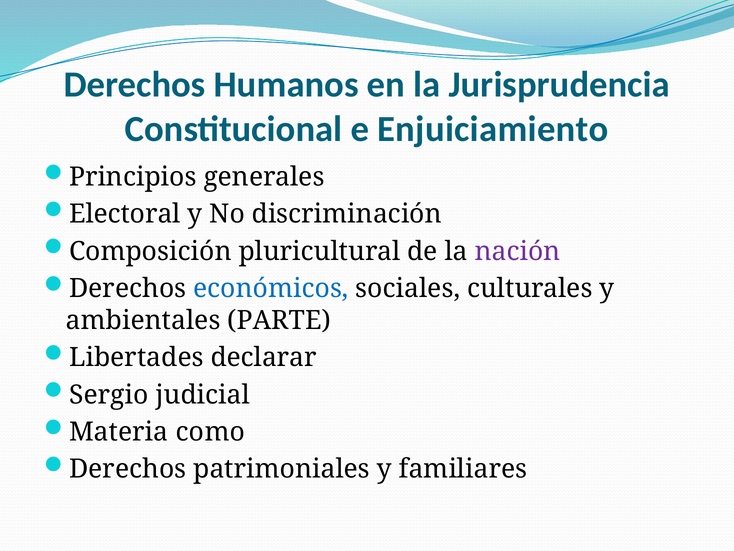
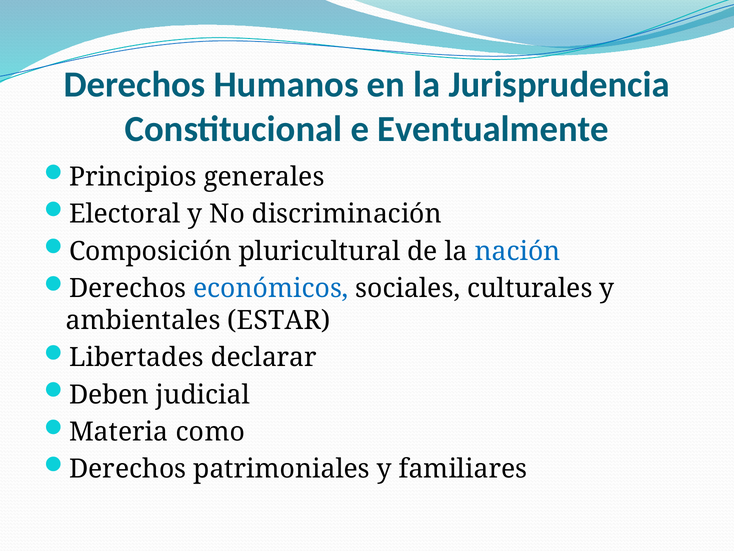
Enjuiciamiento: Enjuiciamiento -> Eventualmente (493, 129)
nación colour: purple -> blue (518, 251)
PARTE: PARTE -> ESTAR (279, 320)
Sergio: Sergio -> Deben (109, 394)
